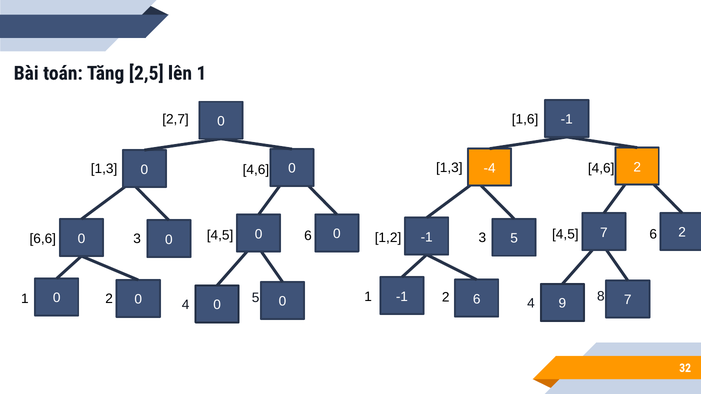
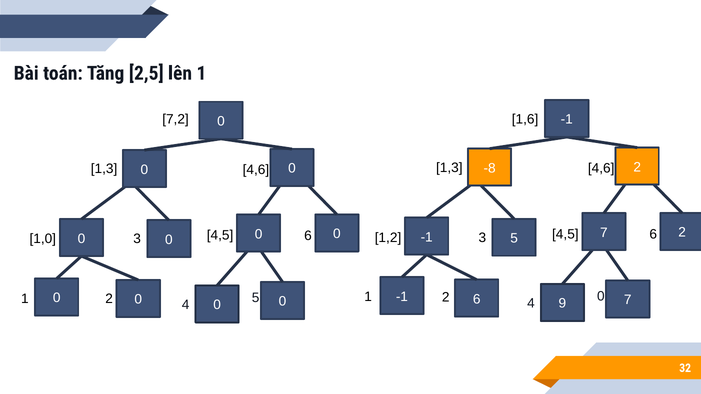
2,7: 2,7 -> 7,2 (176, 119)
-4: -4 -> -8 (490, 168)
6,6: 6,6 -> 1,0 (43, 239)
4 8: 8 -> 0 (601, 297)
